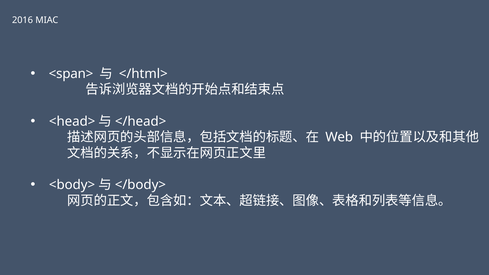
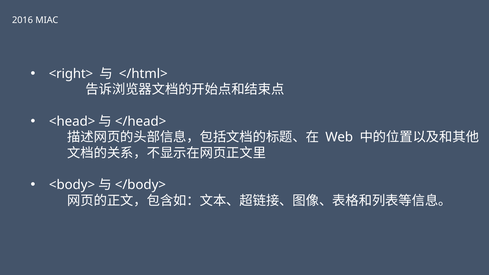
<span>: <span> -> <right> (71, 74)
